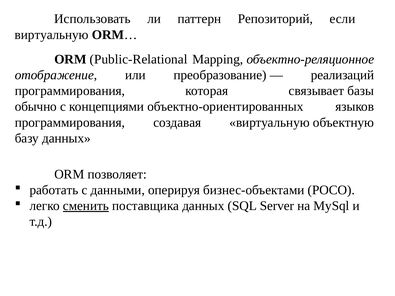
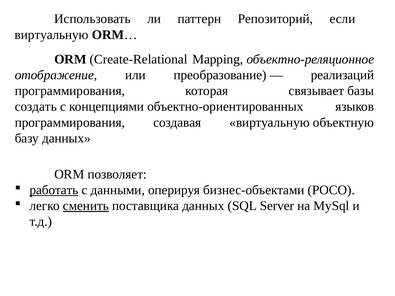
Public-Relational: Public-Relational -> Create-Relational (139, 59)
обычно: обычно -> создать (36, 107)
работать underline: none -> present (54, 190)
